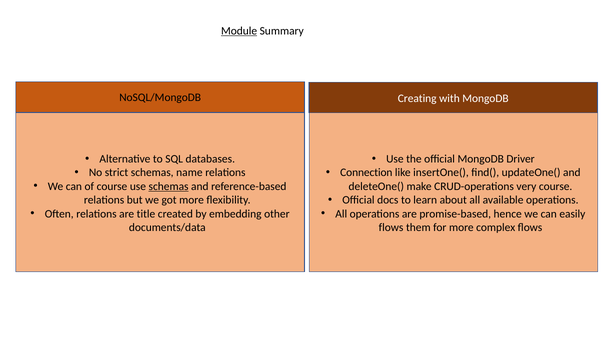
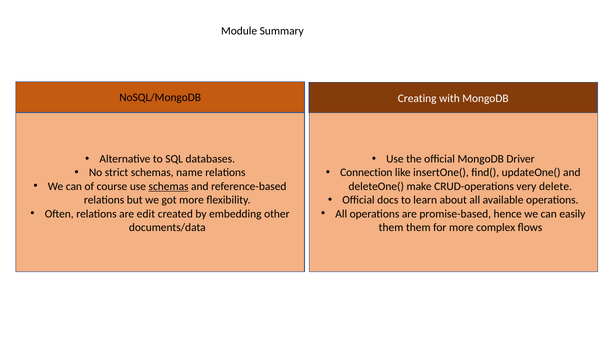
Module underline: present -> none (239, 31)
very course: course -> delete (556, 186)
title: title -> edit (146, 213)
flows: flows -> them (391, 227)
